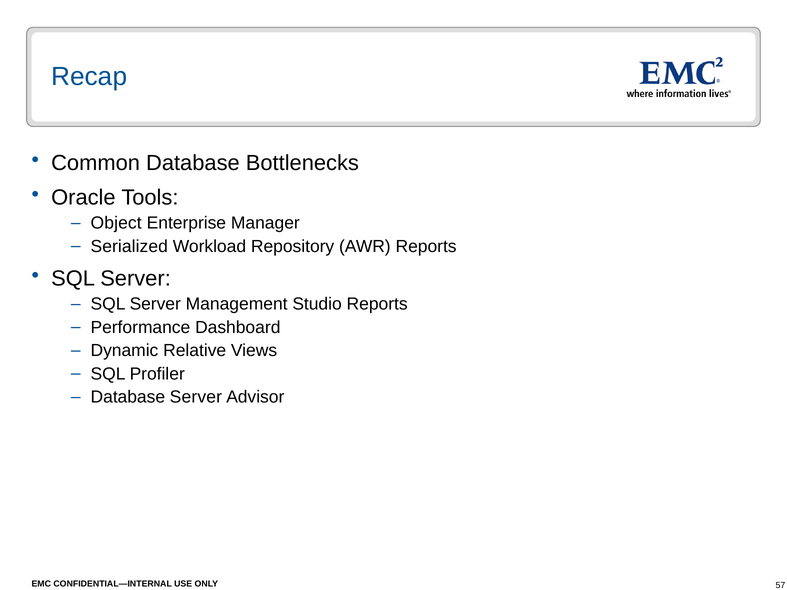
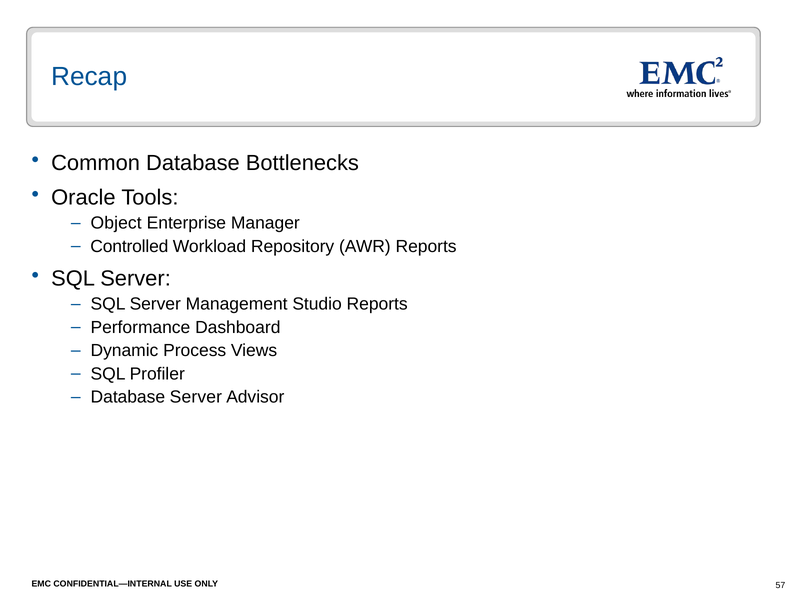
Serialized: Serialized -> Controlled (129, 246)
Relative: Relative -> Process (195, 351)
